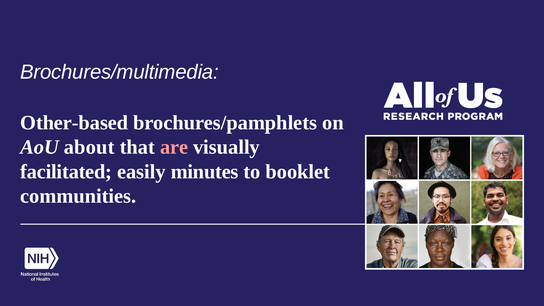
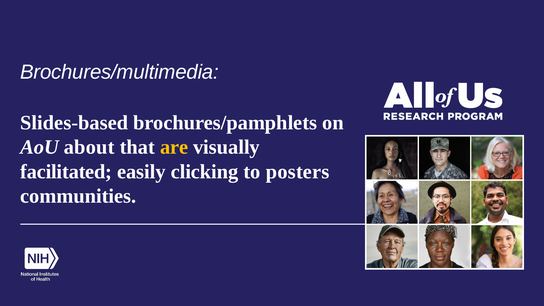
Other-based: Other-based -> Slides-based (74, 123)
are colour: pink -> yellow (174, 147)
minutes: minutes -> clicking (205, 172)
booklet: booklet -> posters (298, 172)
